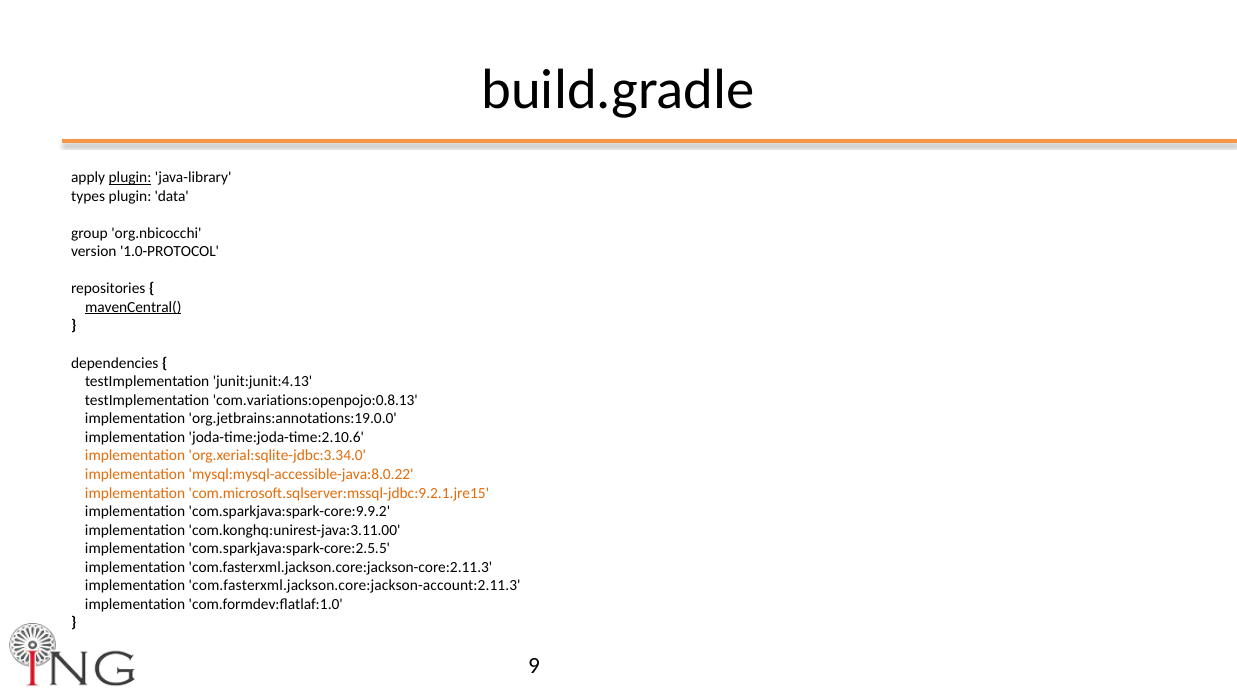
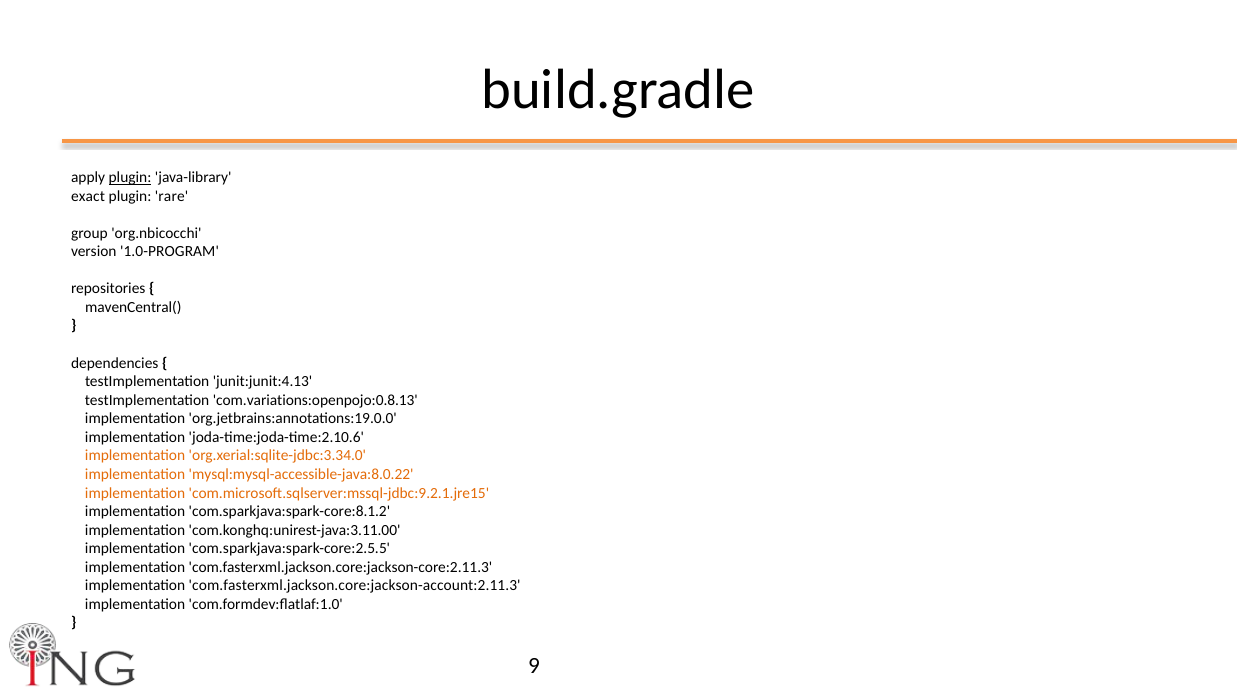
types: types -> exact (88, 196)
data: data -> rare (172, 196)
1.0-PROTOCOL: 1.0-PROTOCOL -> 1.0-PROGRAM (169, 252)
mavenCentral( underline: present -> none (133, 307)
com.sparkjava:spark-core:9.9.2: com.sparkjava:spark-core:9.9.2 -> com.sparkjava:spark-core:8.1.2 (289, 511)
